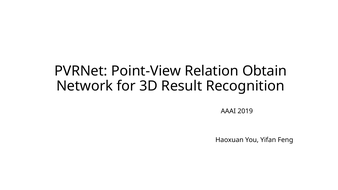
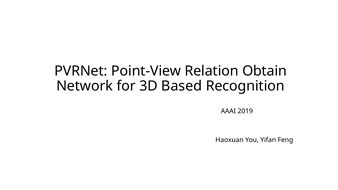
Result: Result -> Based (182, 86)
